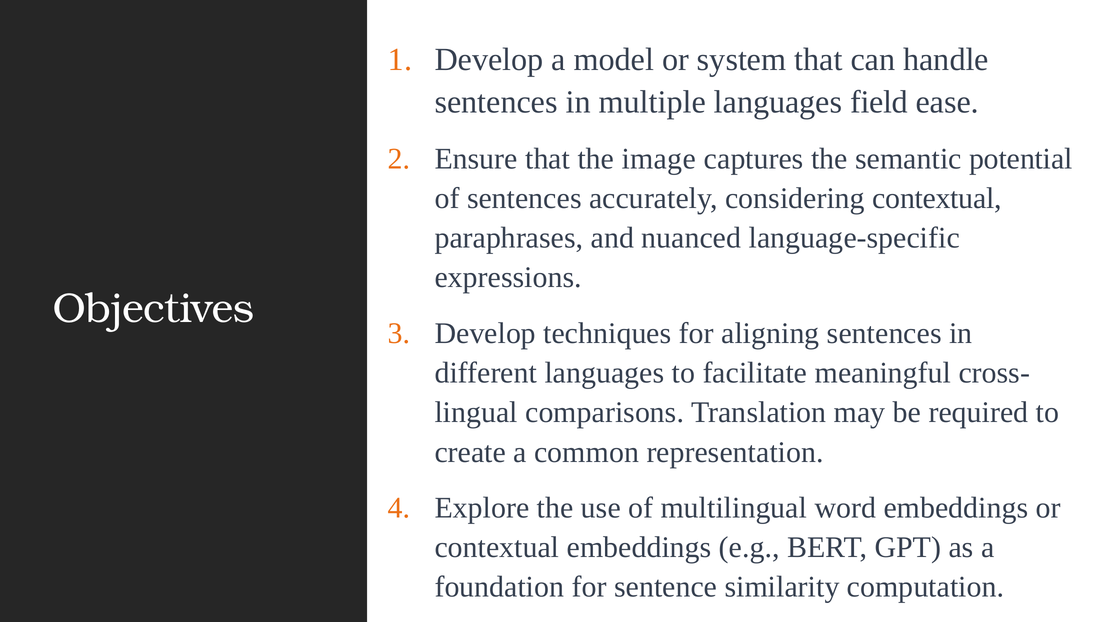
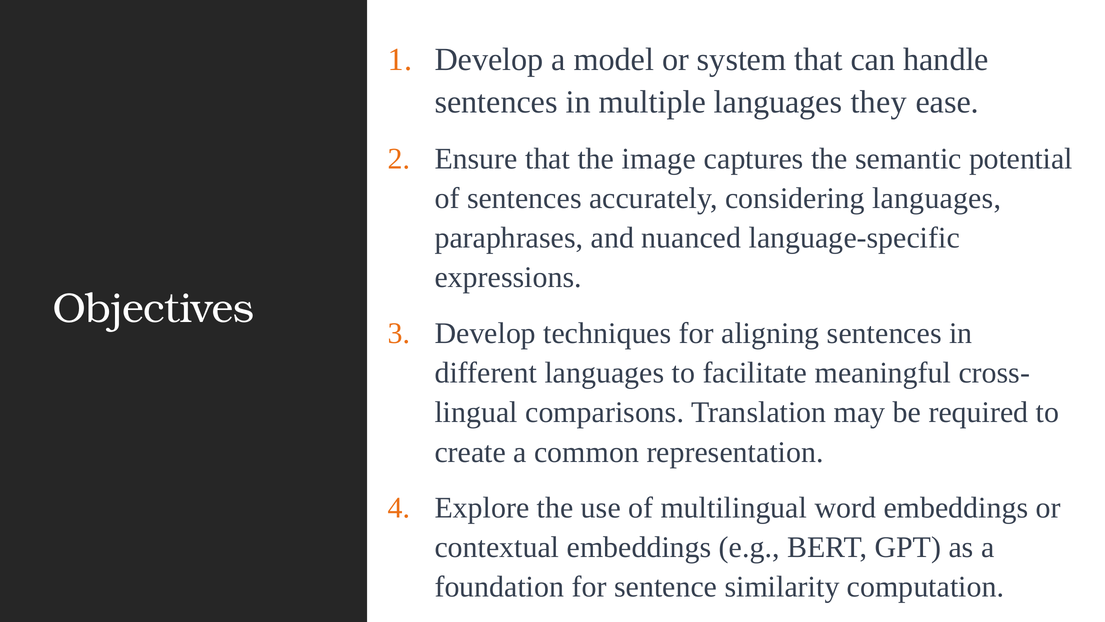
field: field -> they (879, 102)
considering contextual: contextual -> languages (937, 198)
